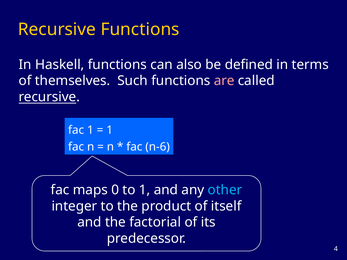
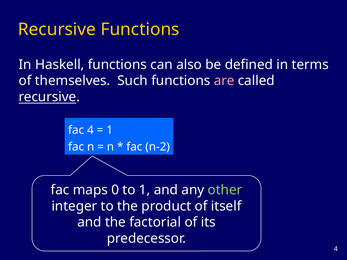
fac 1: 1 -> 4 (90, 130)
n-6: n-6 -> n-2 (158, 147)
other colour: light blue -> light green (225, 190)
